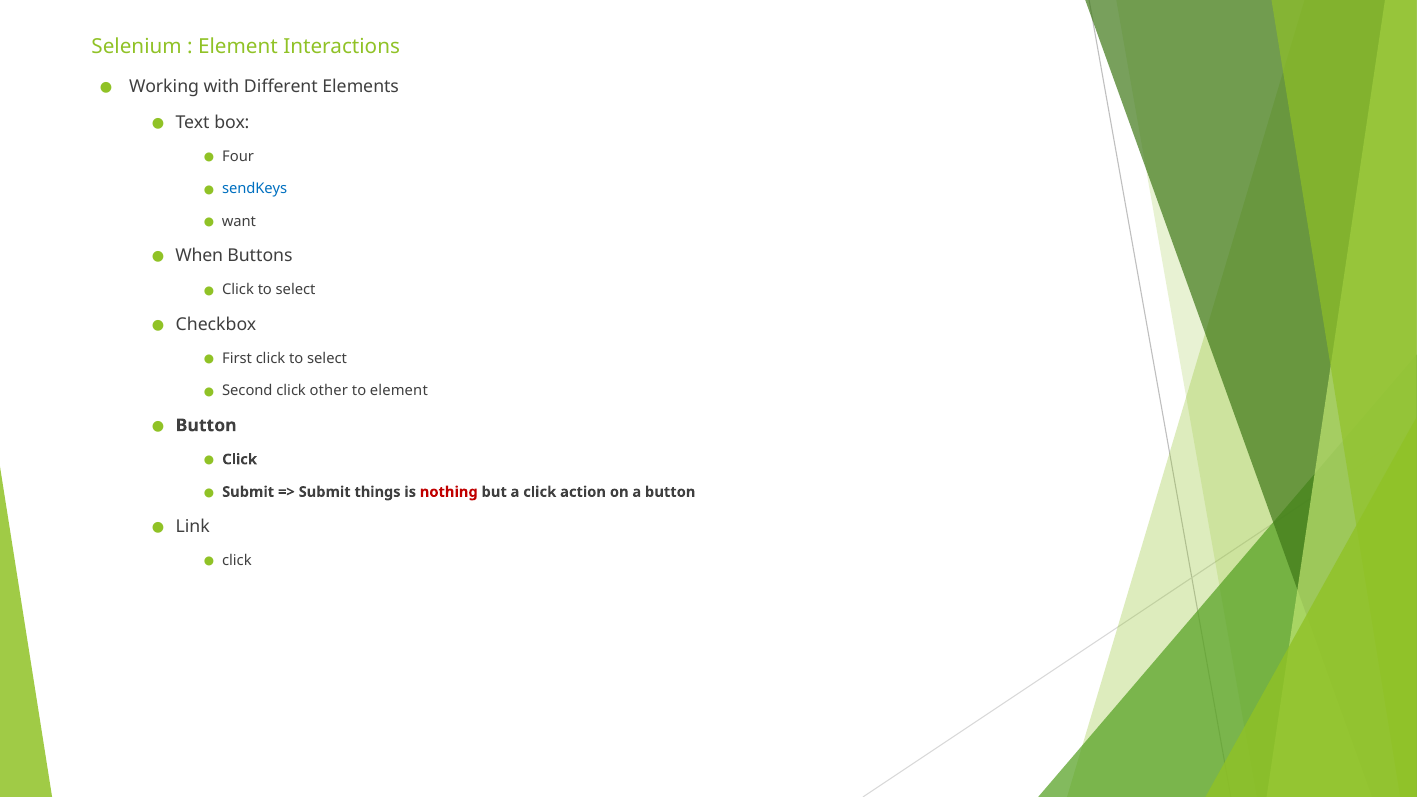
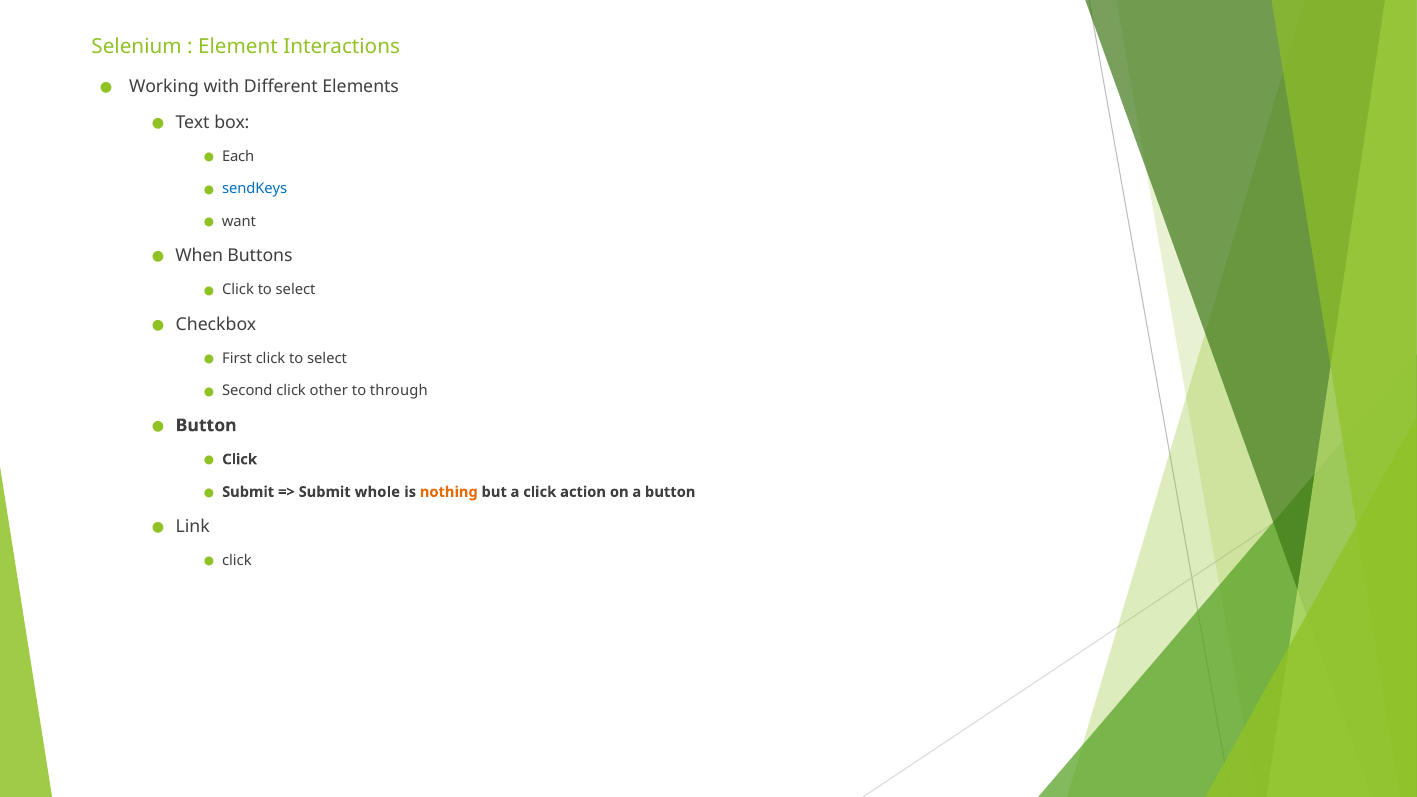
Four: Four -> Each (238, 156)
to element: element -> through (399, 391)
things: things -> whole (377, 492)
nothing colour: red -> orange (449, 492)
